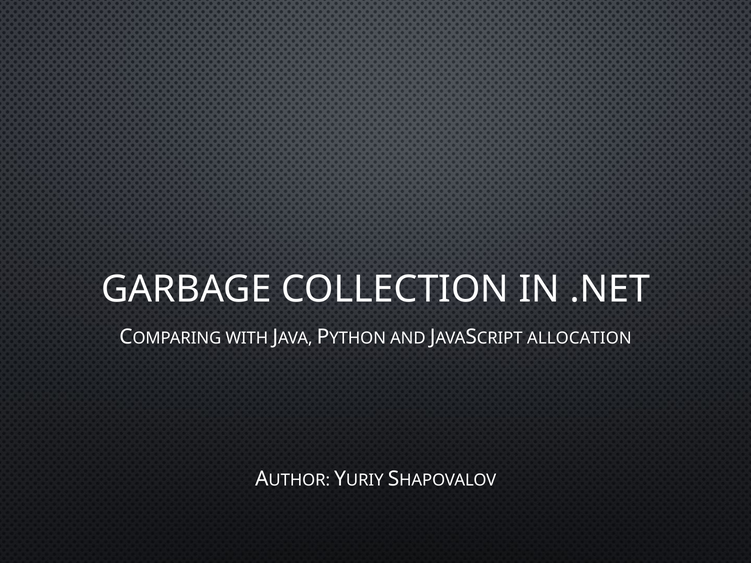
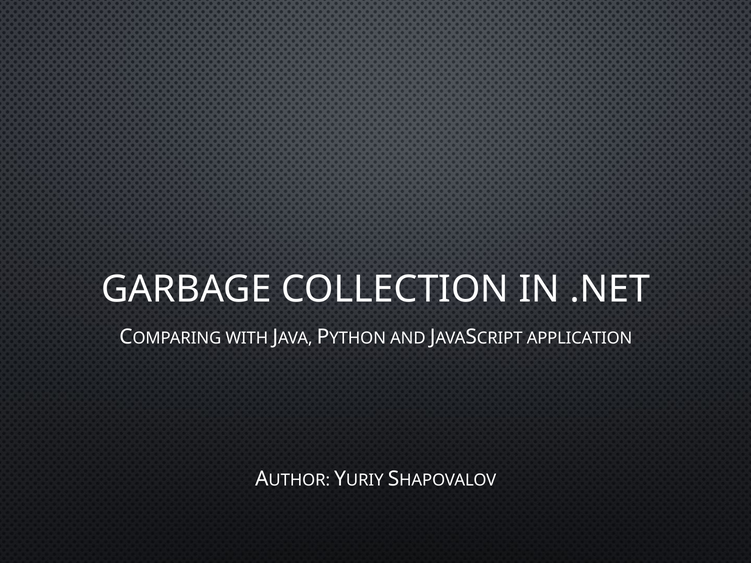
ALLOCATION: ALLOCATION -> APPLICATION (580, 338)
